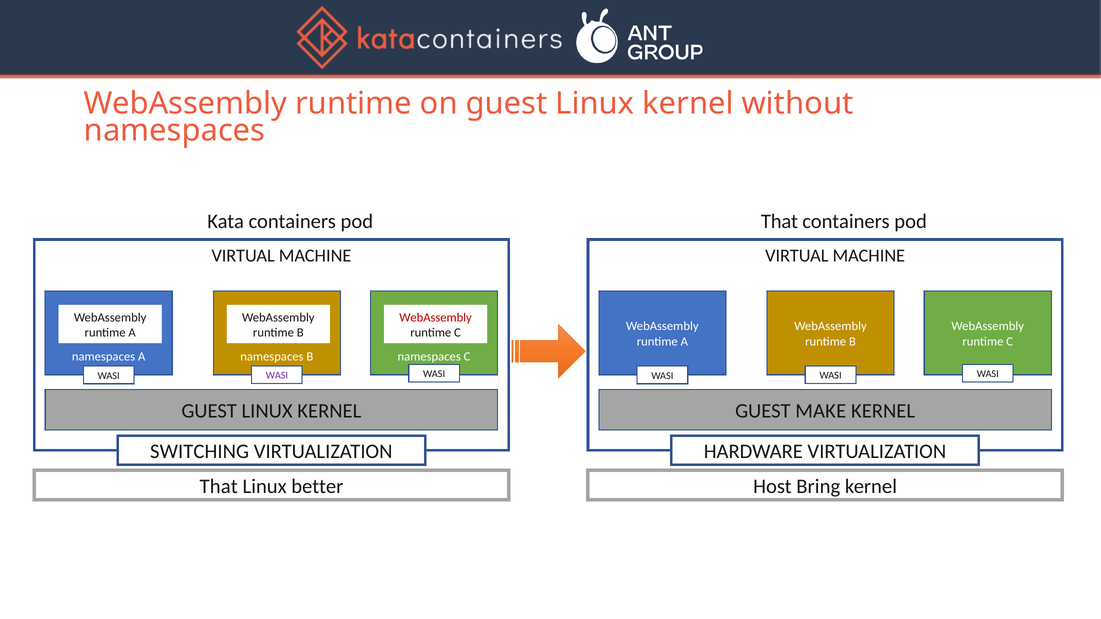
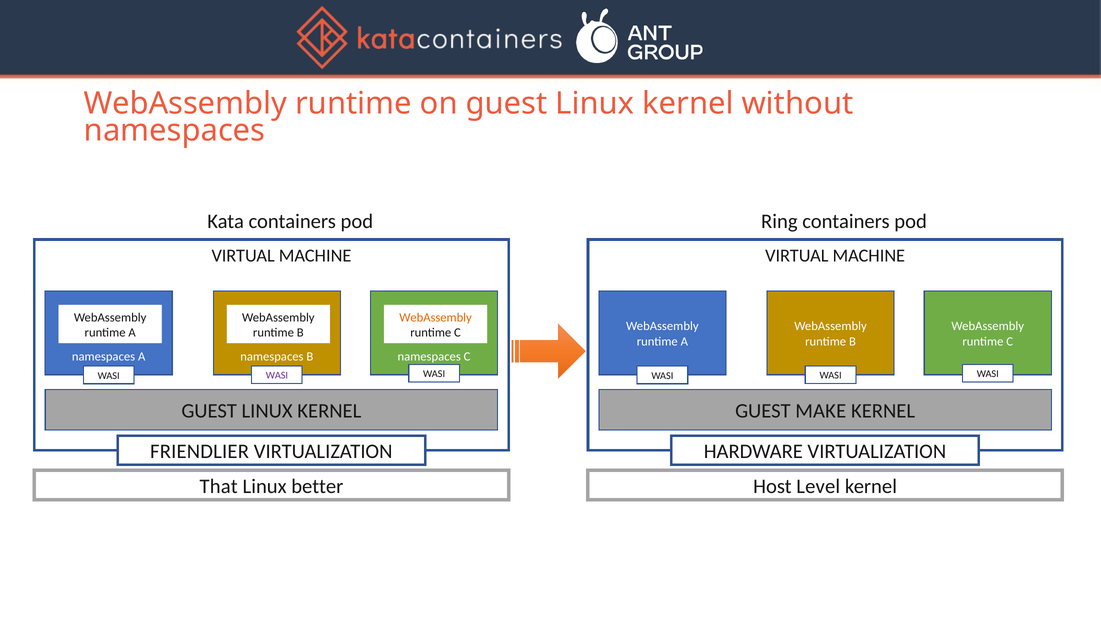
That: That -> Ring (779, 221)
WebAssembly colour: red -> orange (436, 318)
SWITCHING: SWITCHING -> FRIENDLIER (200, 452)
Bring: Bring -> Level (818, 487)
